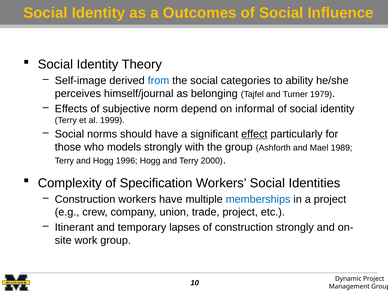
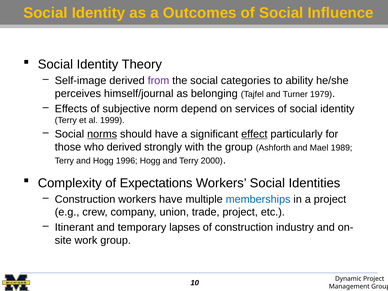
from colour: blue -> purple (158, 81)
informal: informal -> services (255, 109)
norms underline: none -> present (102, 134)
who models: models -> derived (124, 147)
Specification: Specification -> Expectations (156, 183)
construction strongly: strongly -> industry (295, 227)
